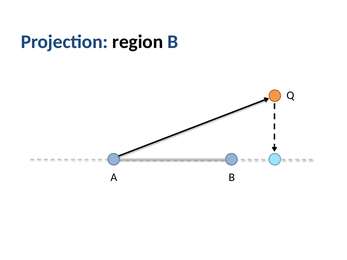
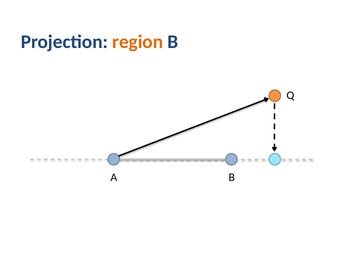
region colour: black -> orange (138, 42)
